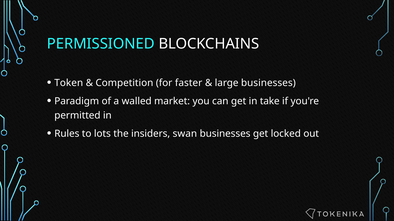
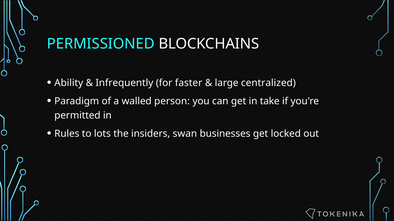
Token: Token -> Ability (69, 83)
Competition: Competition -> Infrequently (124, 83)
large businesses: businesses -> centralized (268, 83)
market: market -> person (172, 101)
